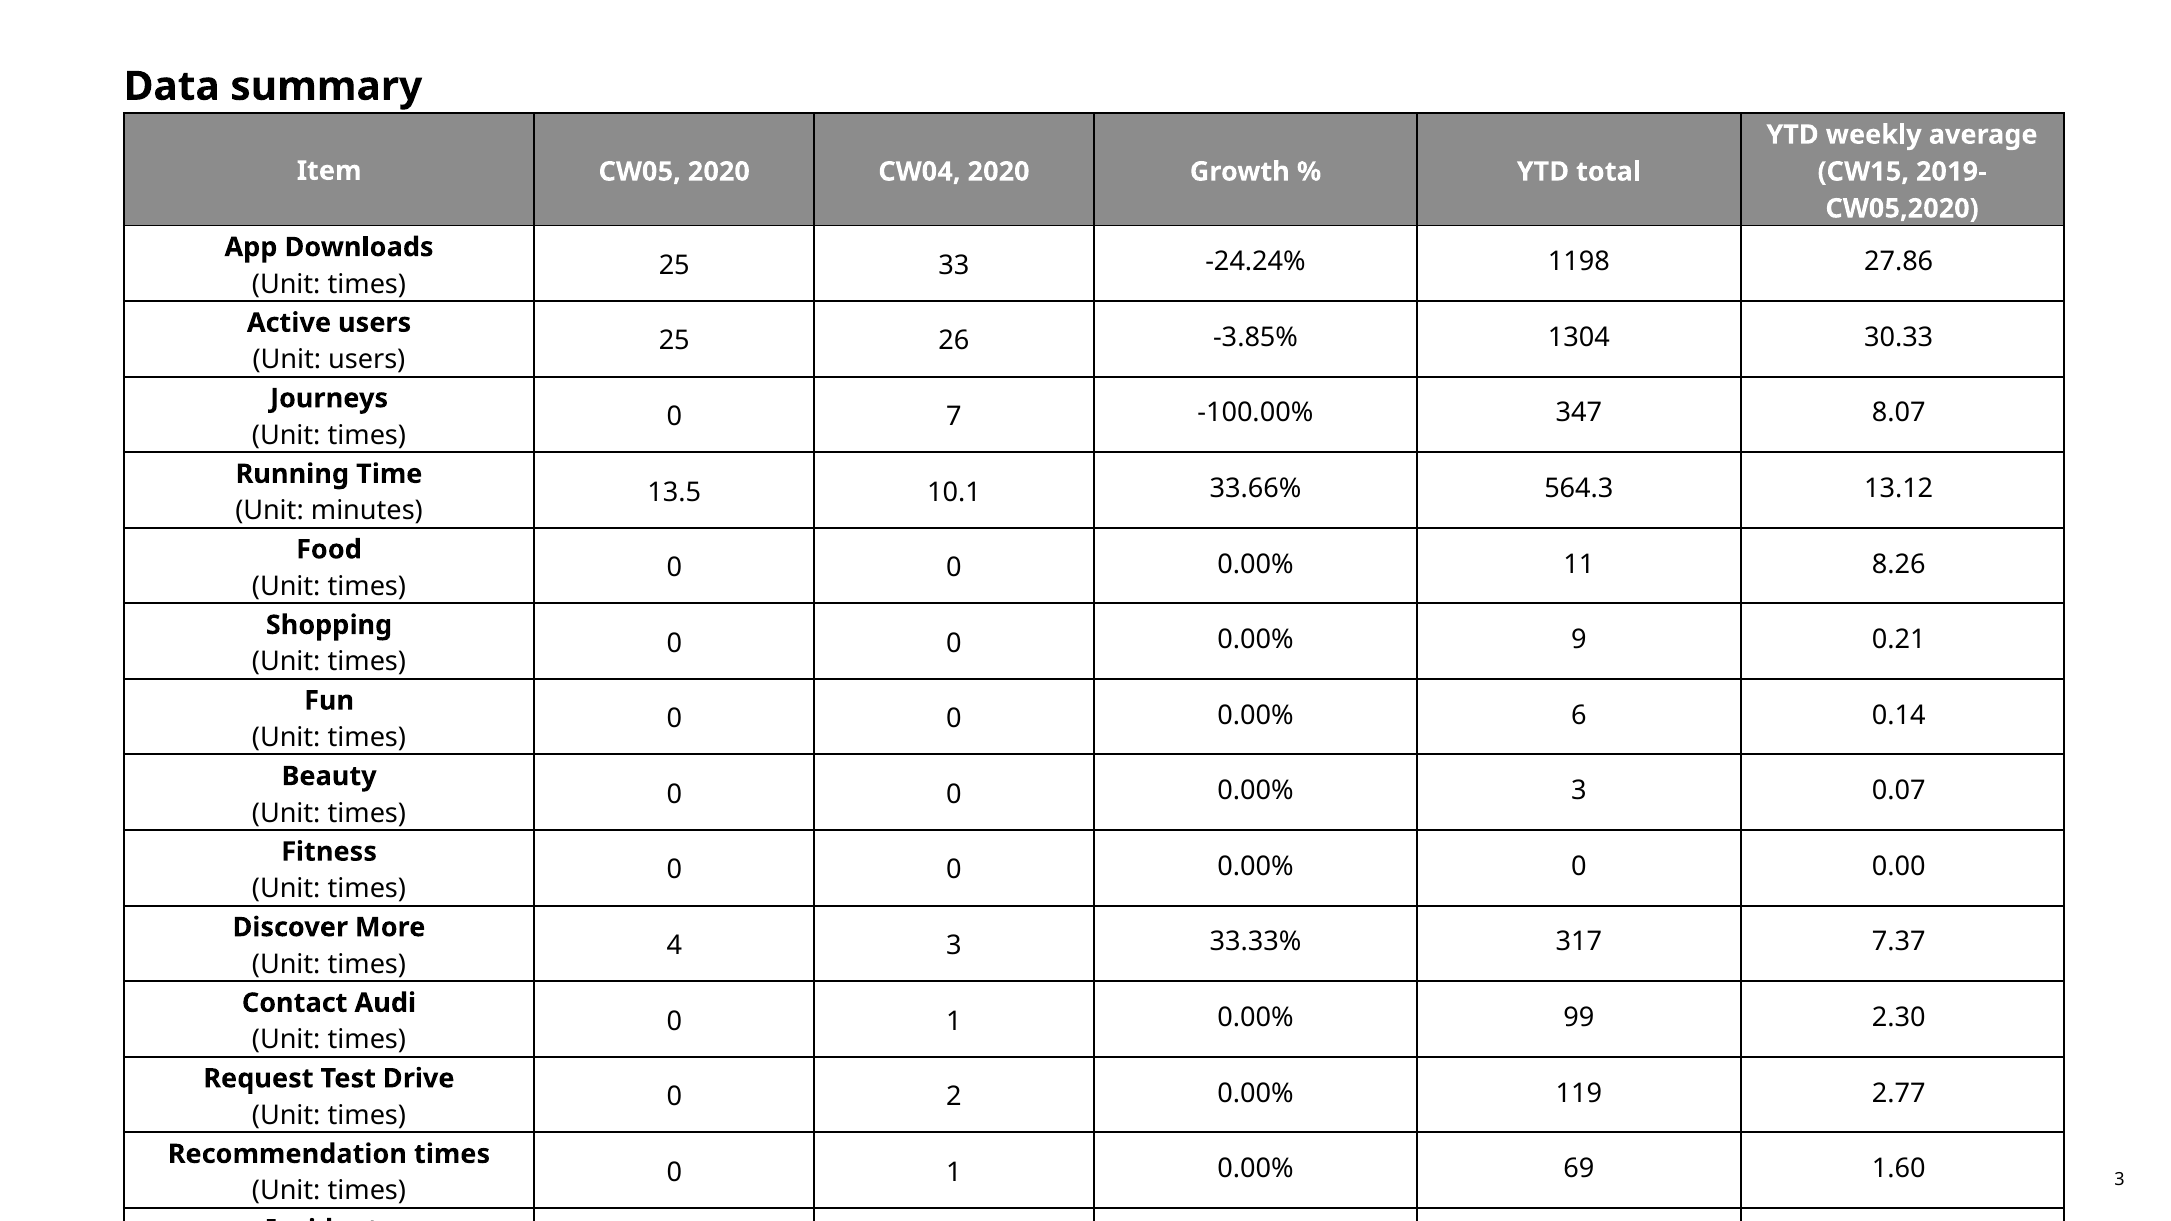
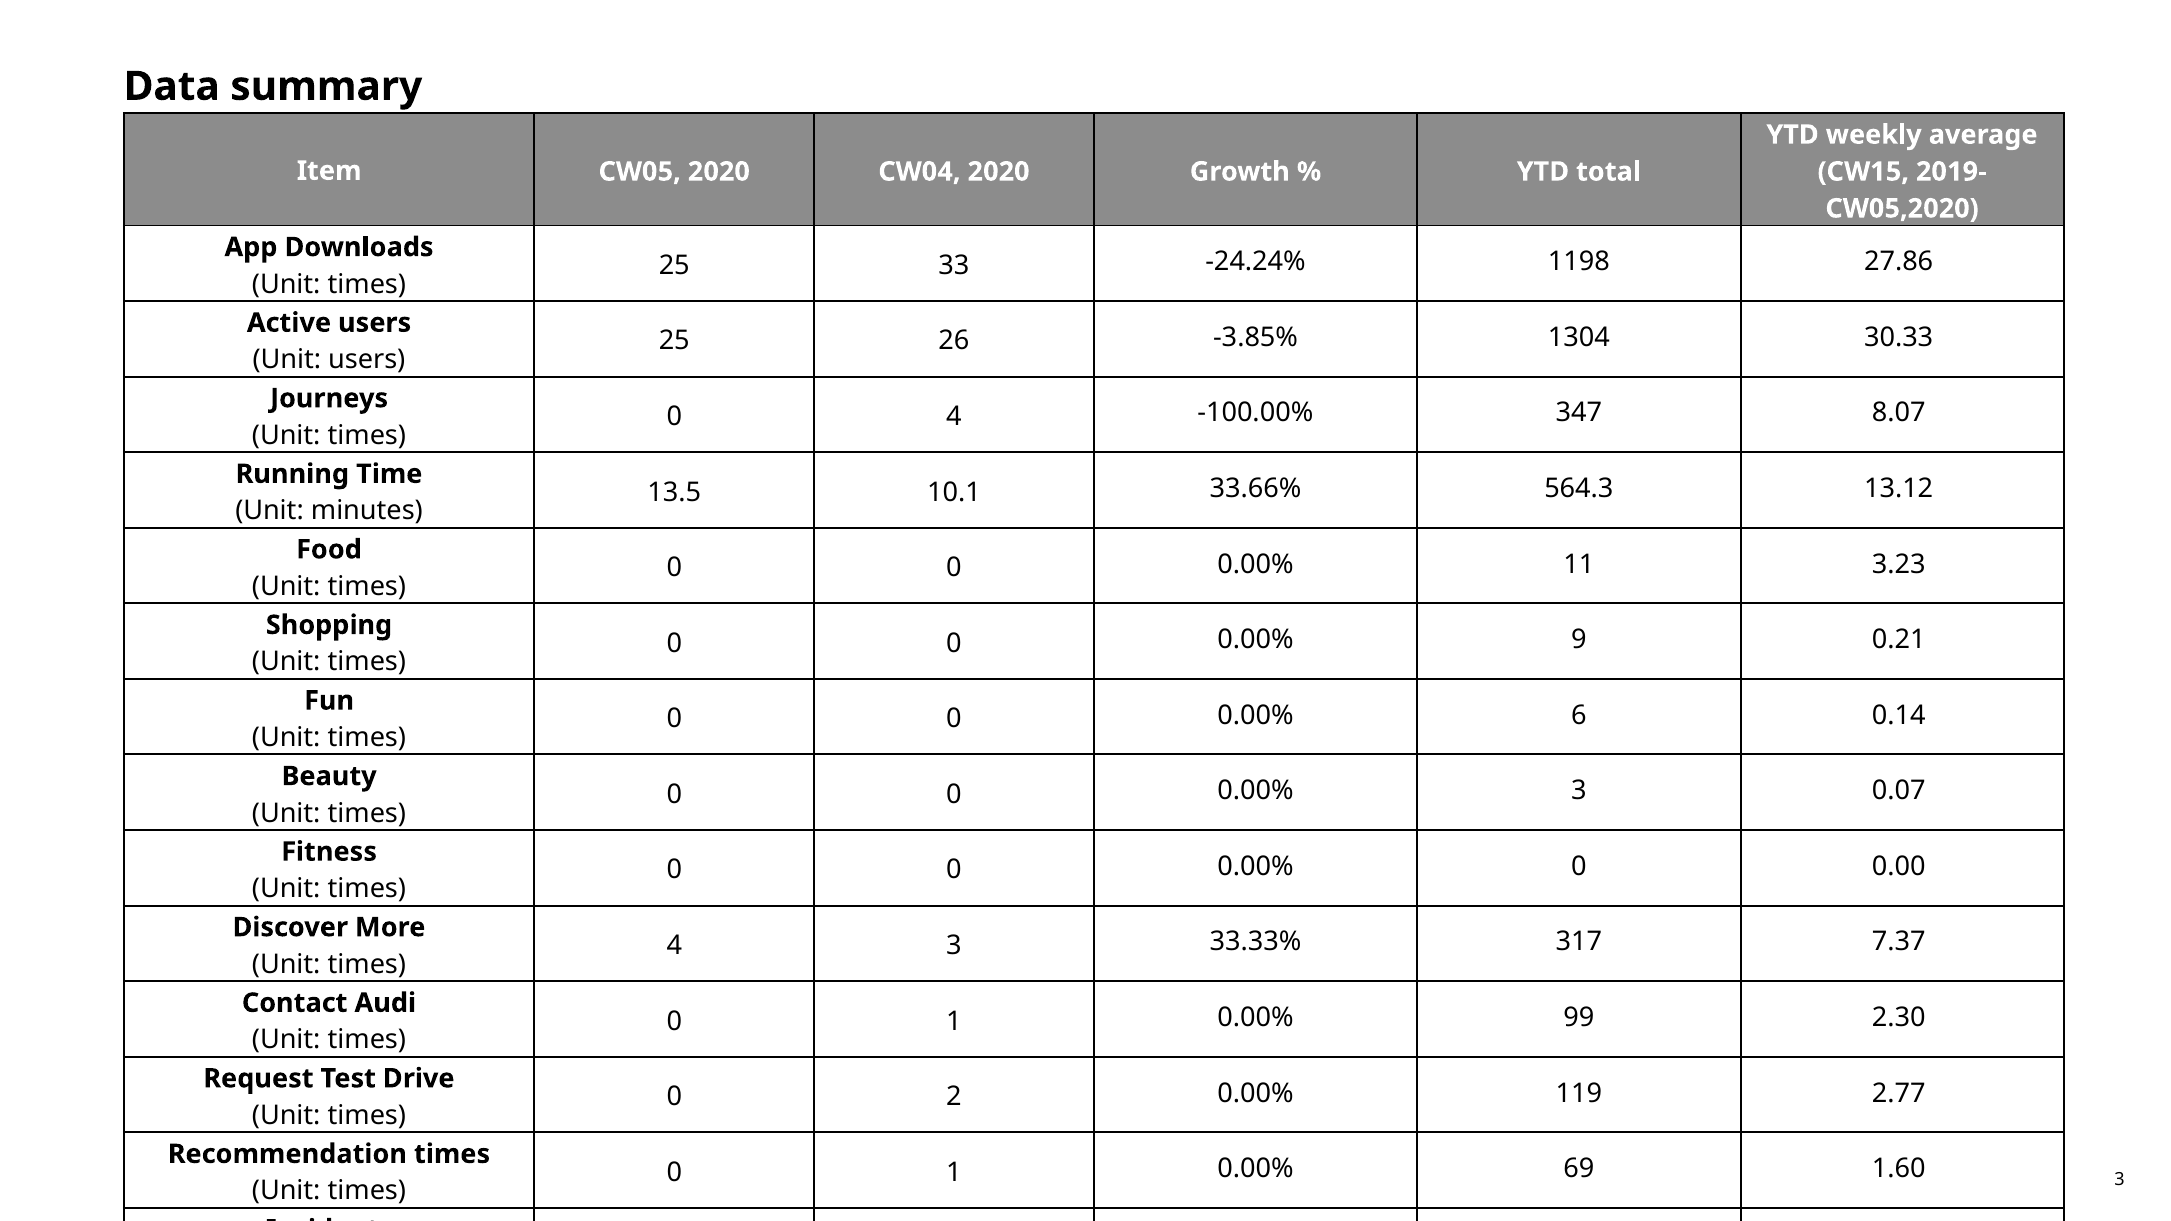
0 7: 7 -> 4 (954, 417)
8.26: 8.26 -> 3.23 (1899, 564)
